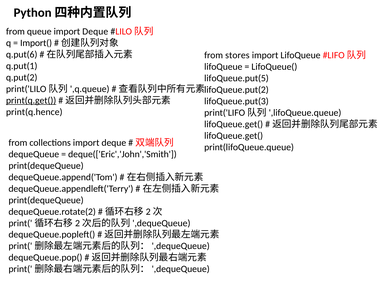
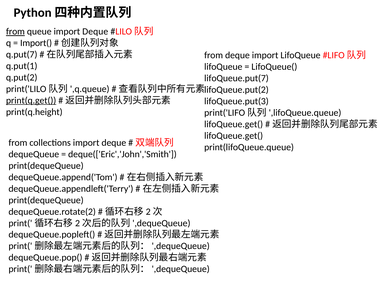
from underline: none -> present (15, 32)
q.put(6: q.put(6 -> q.put(7 (22, 55)
from stores: stores -> deque (237, 55)
lifoQueue.put(5: lifoQueue.put(5 -> lifoQueue.put(7 (236, 78)
print(q.hence: print(q.hence -> print(q.height (34, 112)
